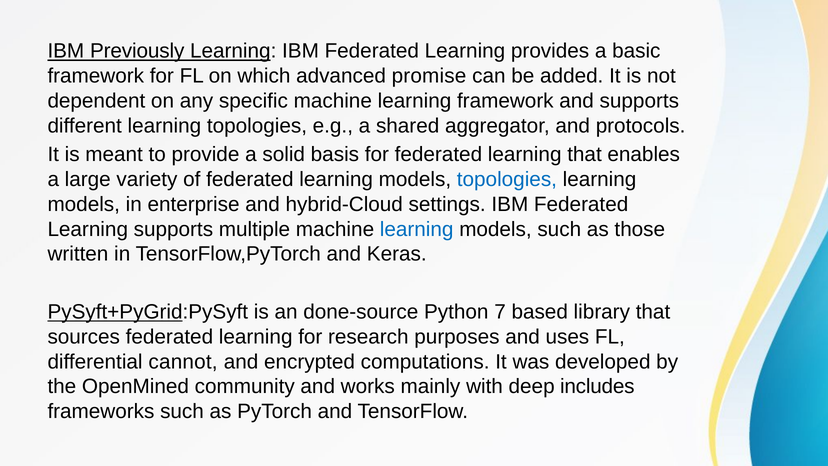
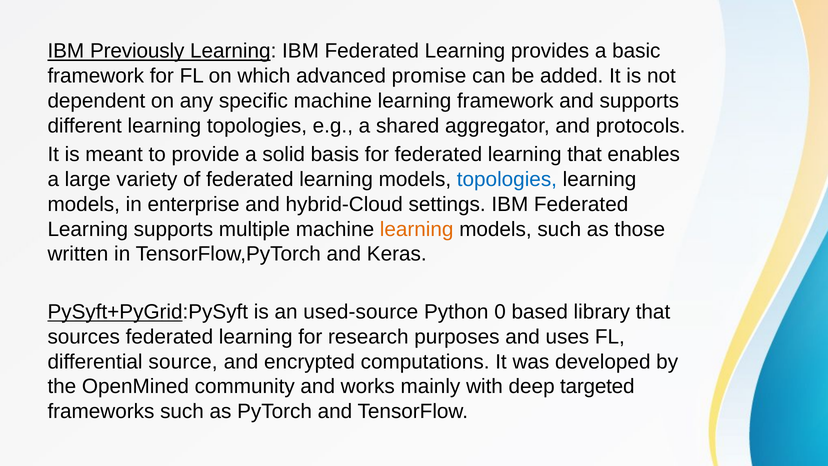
learning colour: blue -> orange (417, 229)
done-source: done-source -> used-source (361, 312)
7: 7 -> 0 (500, 312)
cannot: cannot -> source (183, 362)
includes: includes -> targeted (597, 386)
